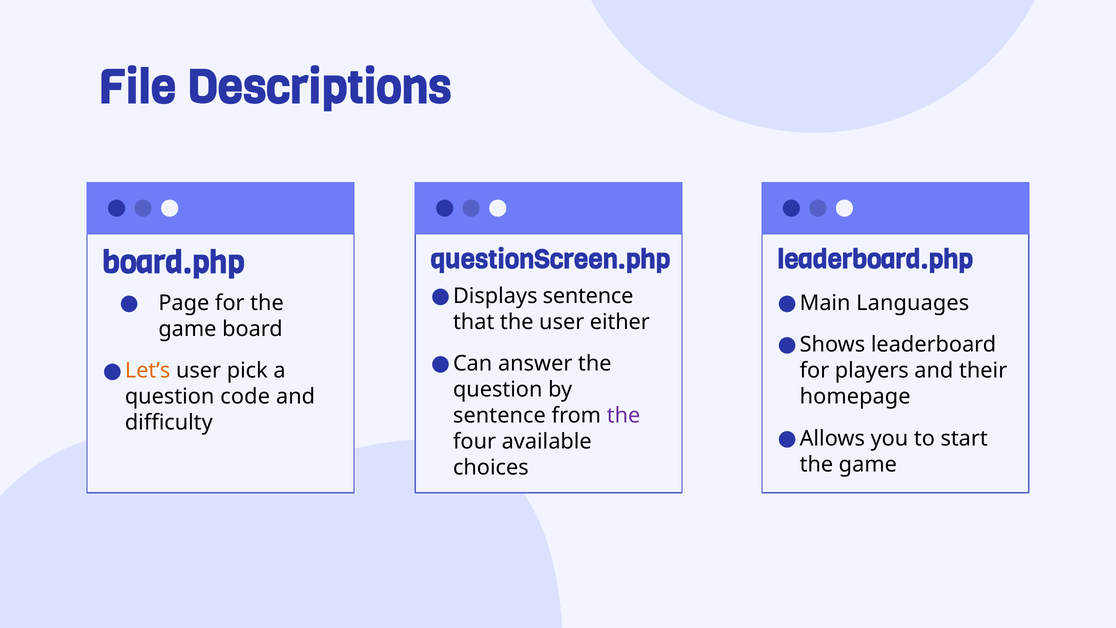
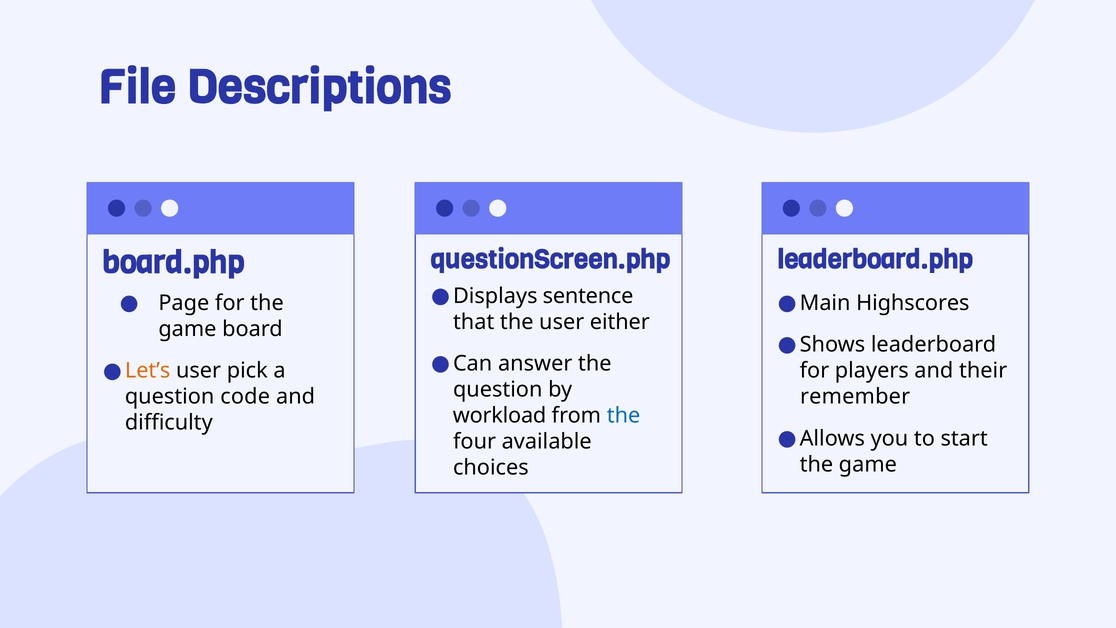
Languages: Languages -> Highscores (913, 303)
homepage: homepage -> remember (855, 397)
sentence: sentence -> workload (500, 415)
the colour: purple -> blue (624, 415)
